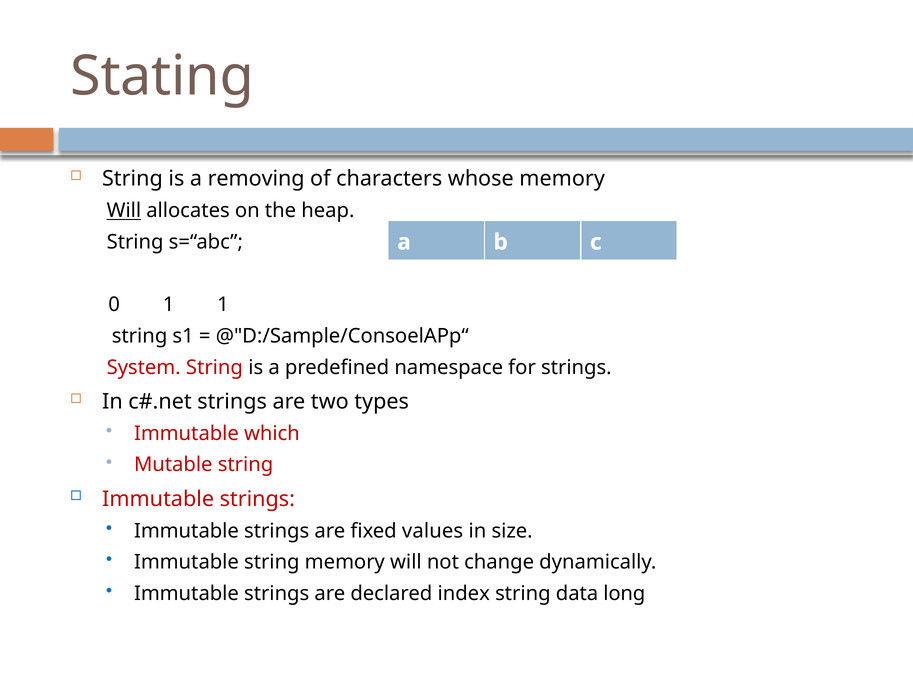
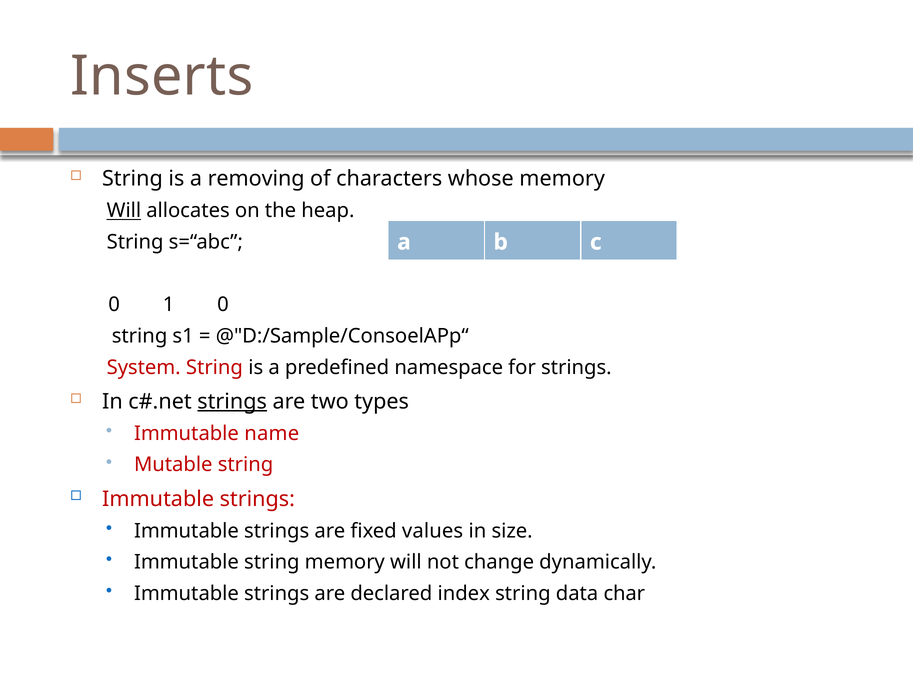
Stating: Stating -> Inserts (162, 76)
1 1: 1 -> 0 (223, 305)
strings underline: none -> present (232, 401)
which: which -> name (272, 433)
long: long -> char (624, 593)
